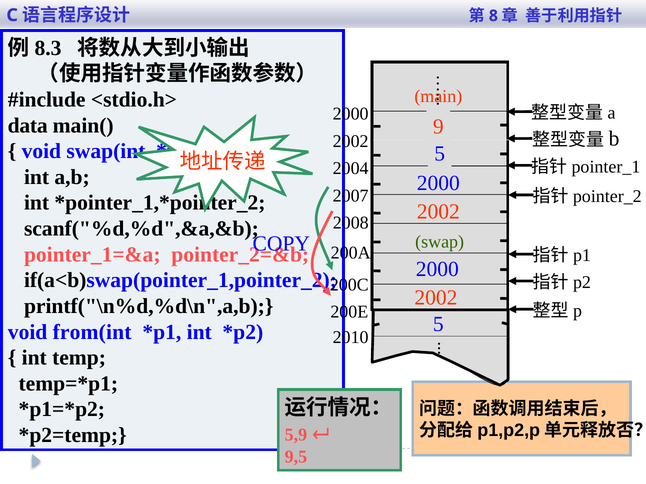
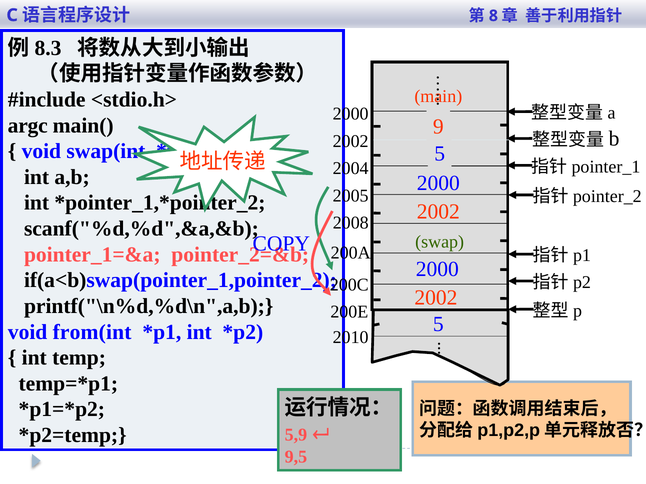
data: data -> argc (28, 126)
2007: 2007 -> 2005 (351, 196)
